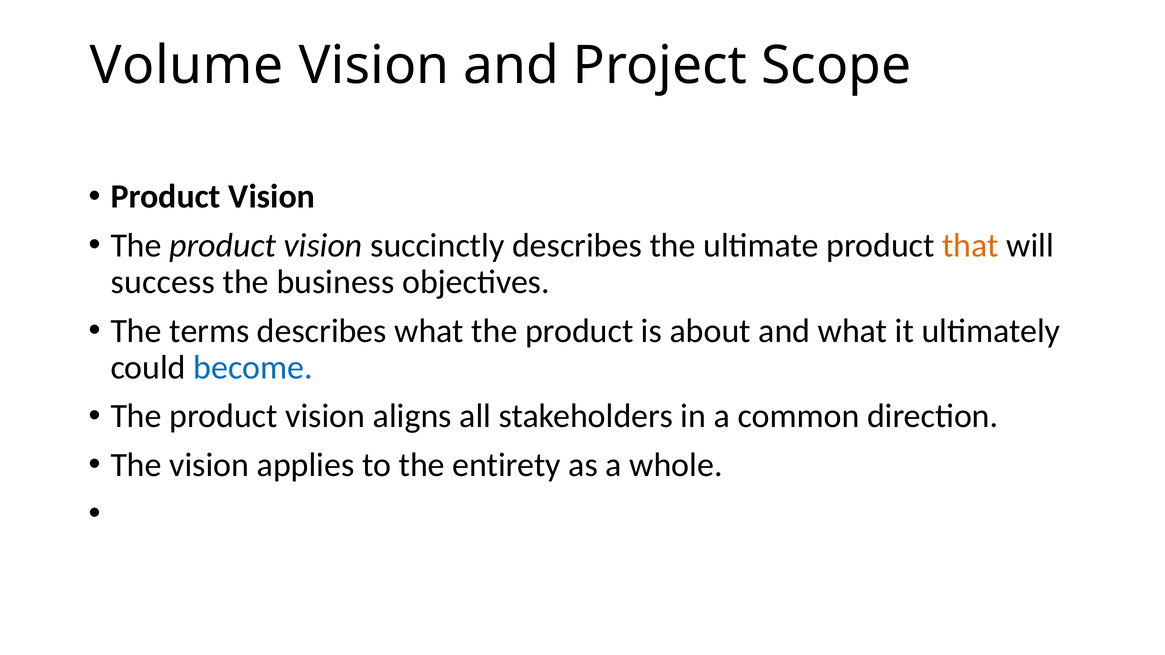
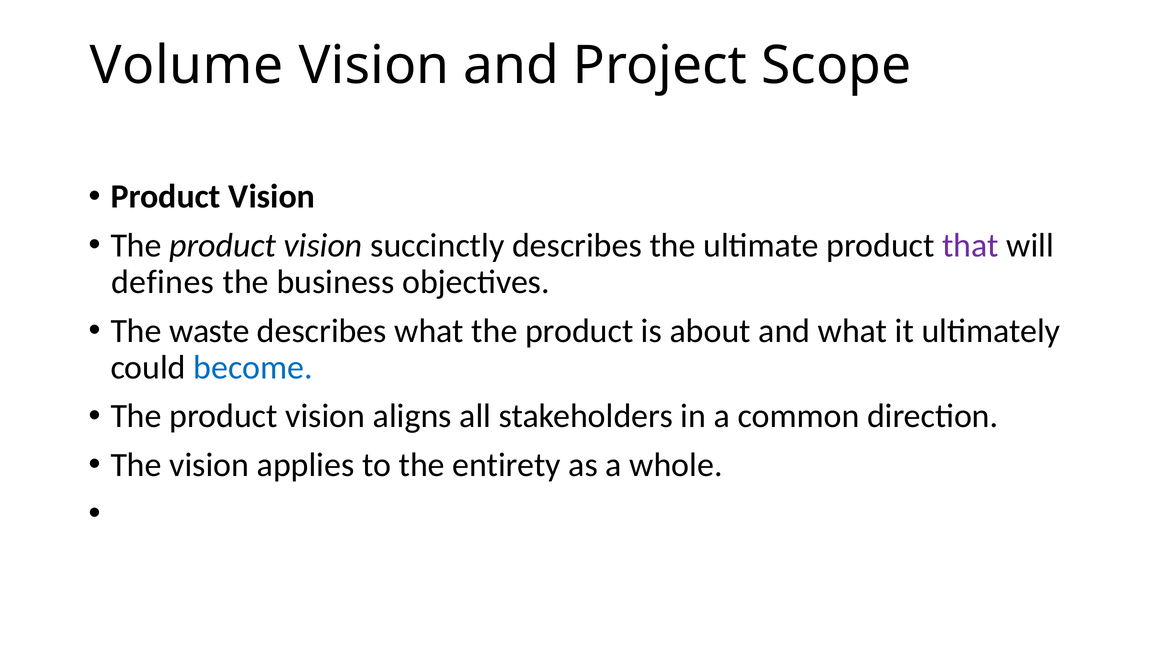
that colour: orange -> purple (970, 246)
success: success -> defines (163, 282)
terms: terms -> waste (209, 331)
